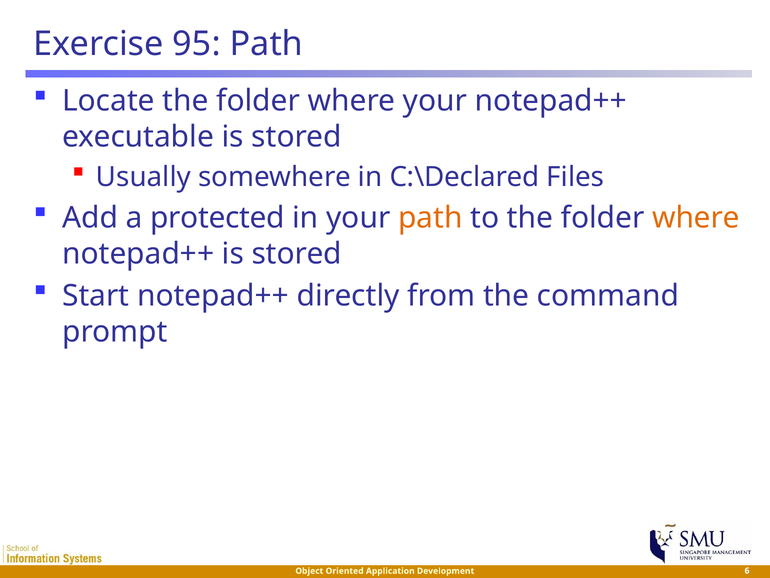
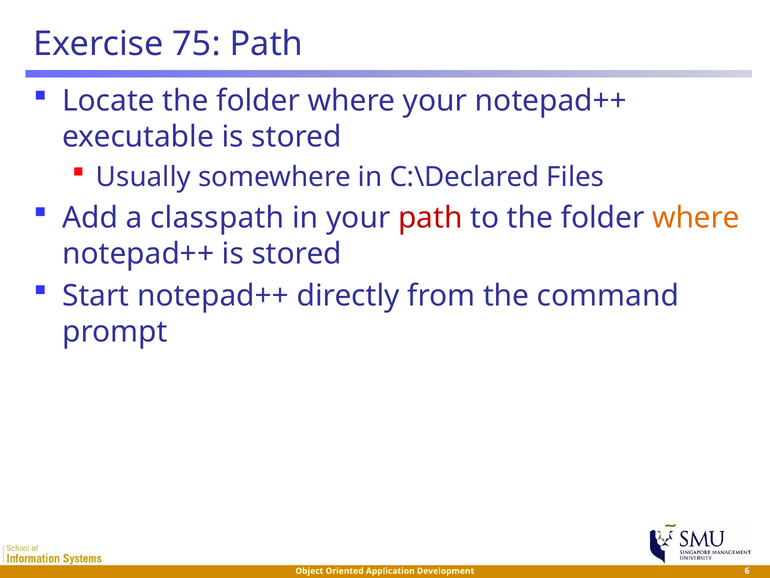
95: 95 -> 75 (197, 44)
protected: protected -> classpath (217, 218)
path colour: orange -> red (430, 218)
